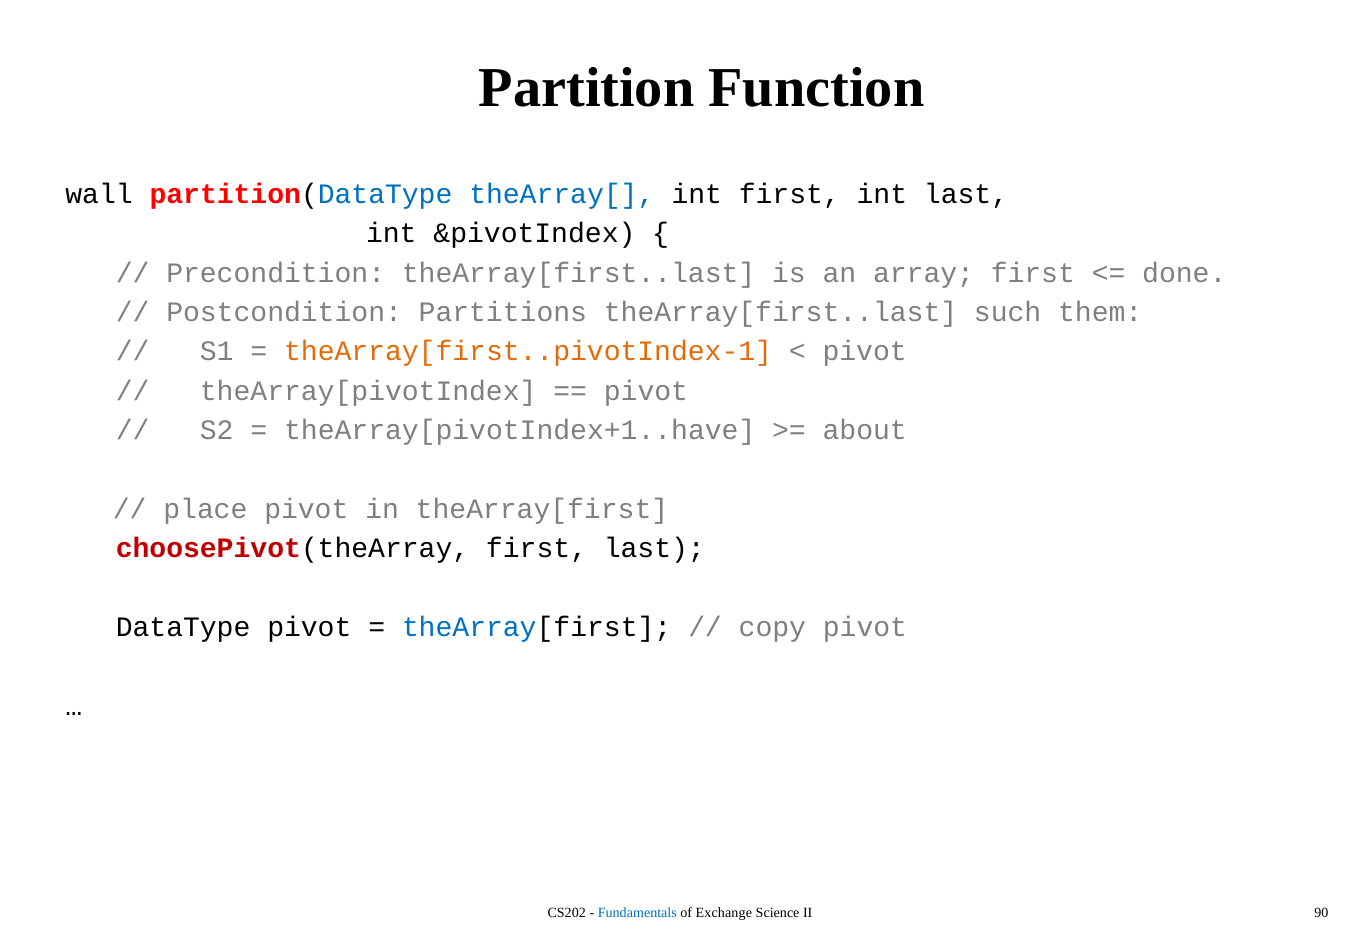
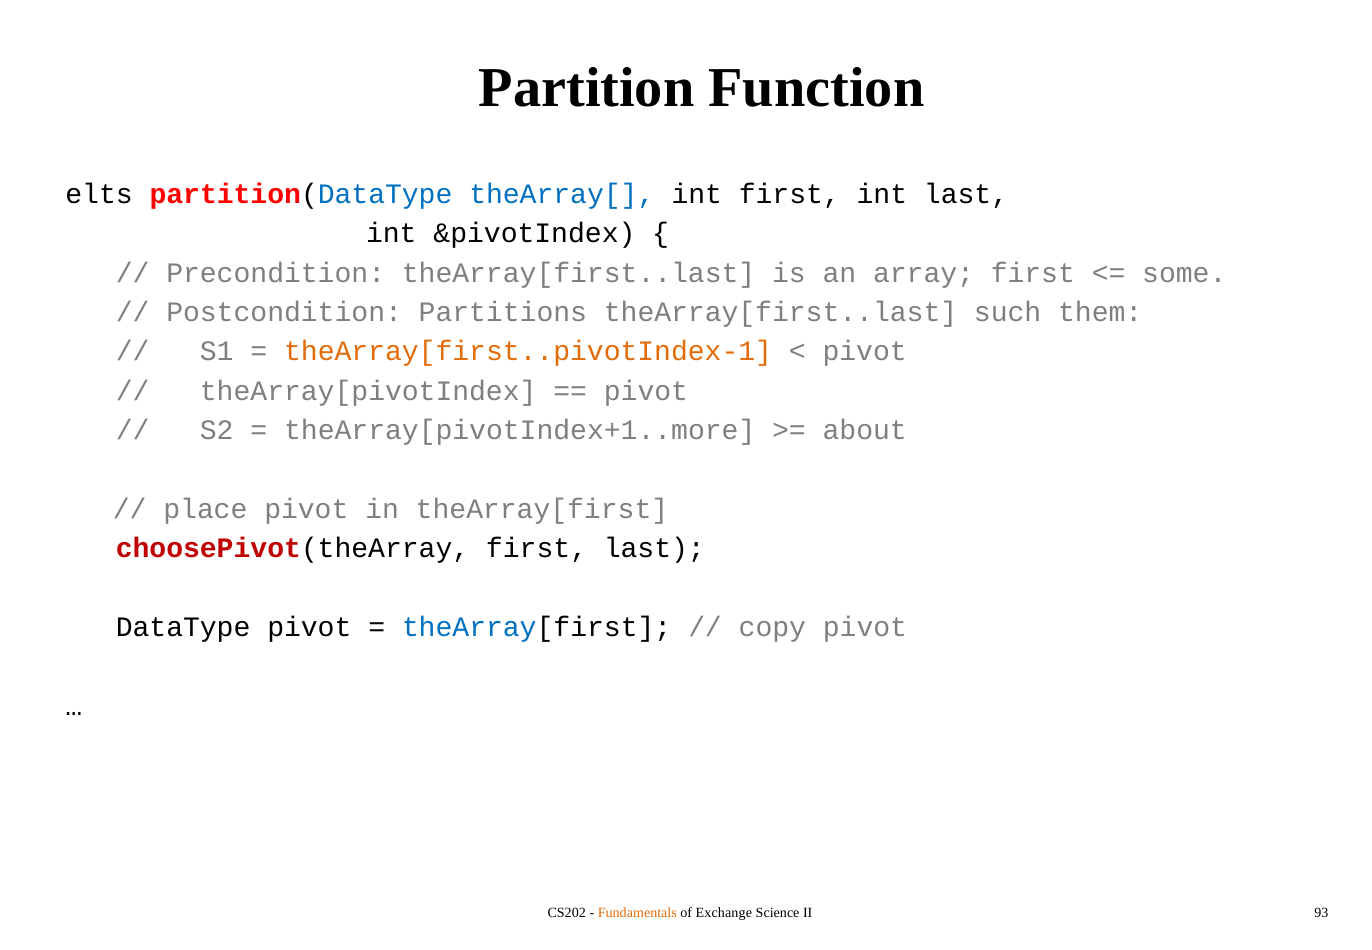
wall: wall -> elts (99, 194)
done: done -> some (1184, 273)
theArray[pivotIndex+1..have: theArray[pivotIndex+1..have -> theArray[pivotIndex+1..more (520, 430)
Fundamentals colour: blue -> orange (637, 913)
90: 90 -> 93 (1321, 913)
